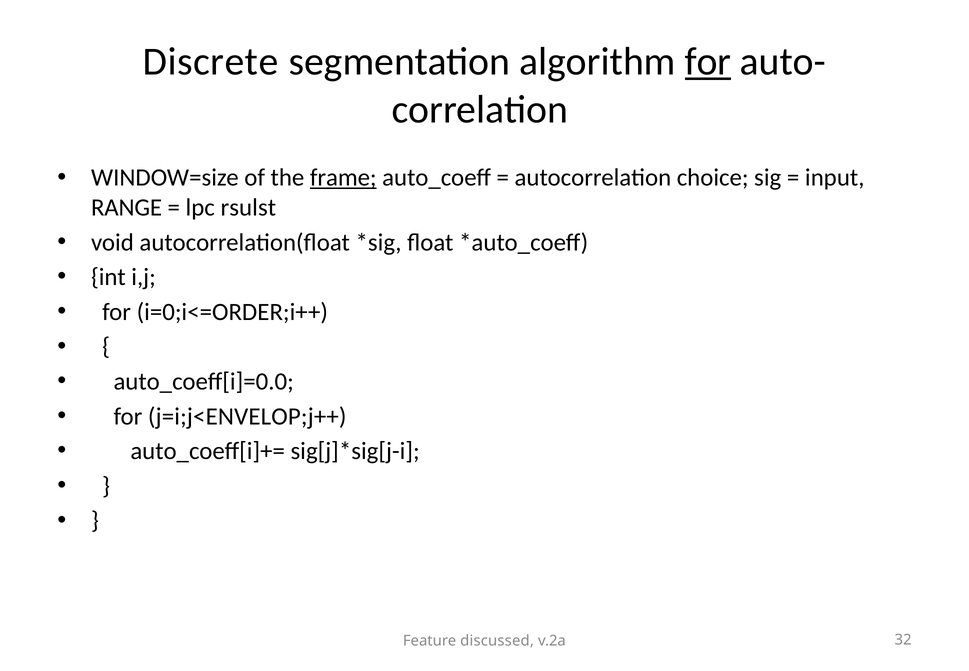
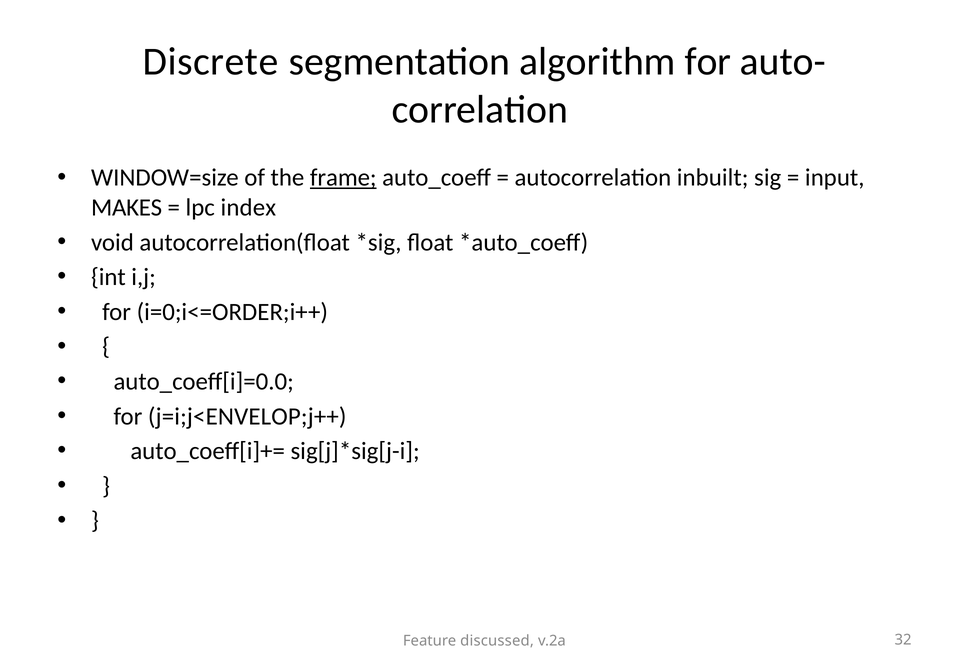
for underline: present -> none (708, 62)
choice: choice -> inbuilt (713, 178)
RANGE: RANGE -> MAKES (127, 208)
rsulst: rsulst -> index (248, 208)
